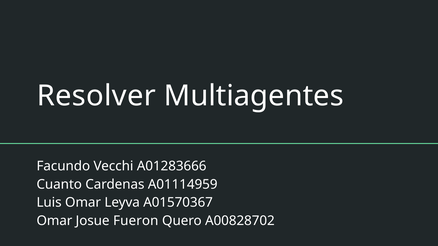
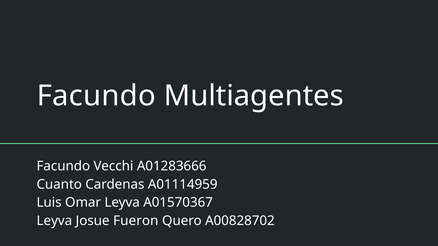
Resolver: Resolver -> Facundo (96, 96)
Omar: Omar -> Leyva (54, 221)
